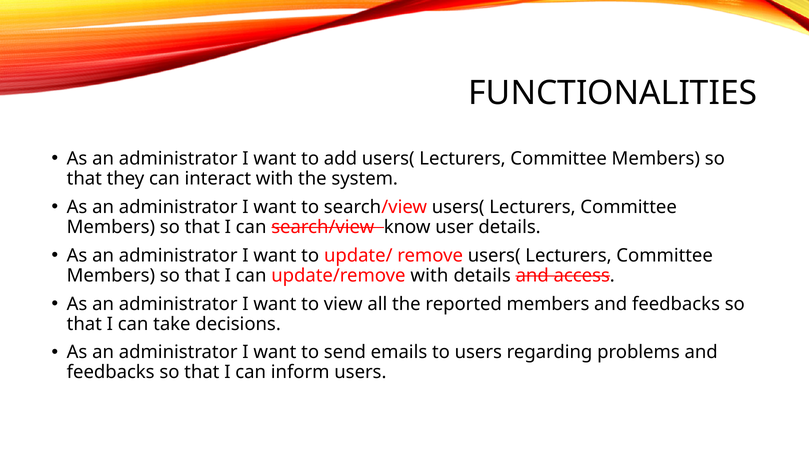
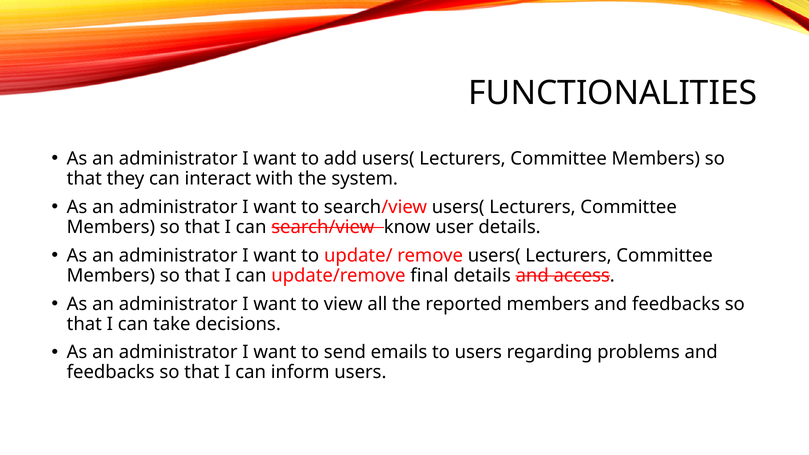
update/remove with: with -> final (429, 275)
